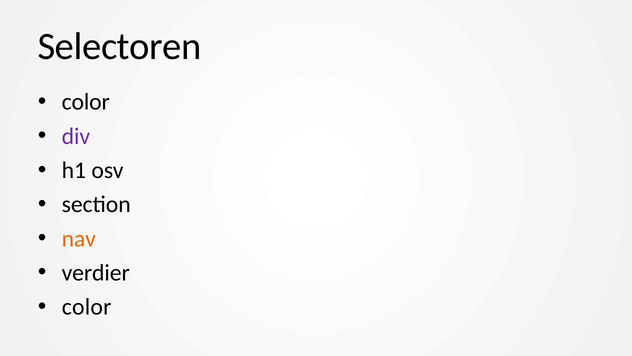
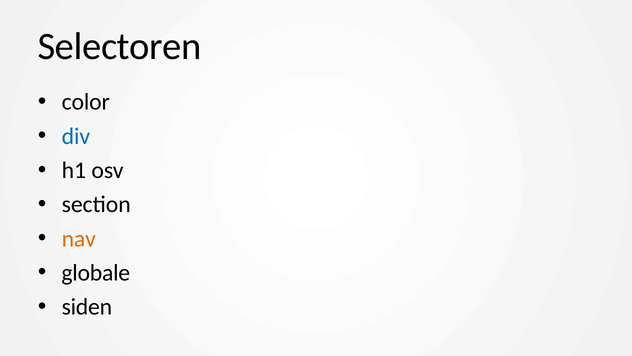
div colour: purple -> blue (76, 136)
verdier: verdier -> globale (96, 272)
color: color -> siden (87, 307)
